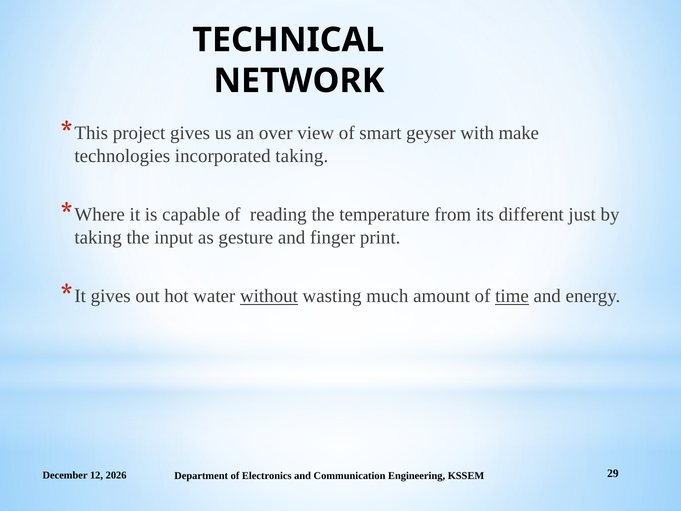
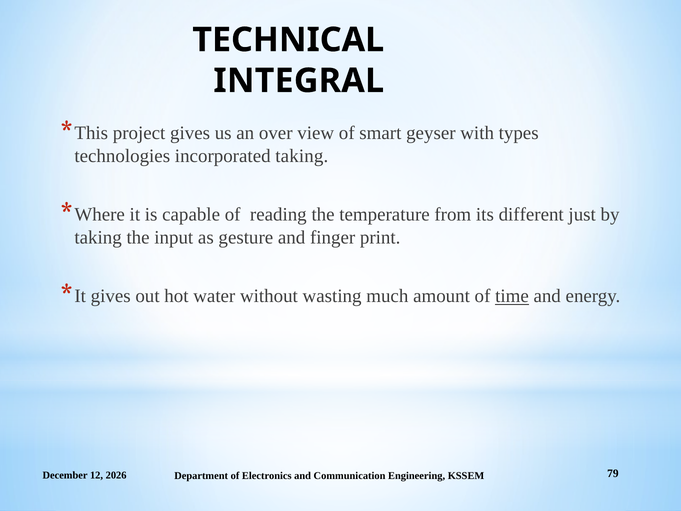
NETWORK: NETWORK -> INTEGRAL (299, 81)
make: make -> types (519, 133)
without underline: present -> none (269, 296)
29: 29 -> 79 (613, 473)
